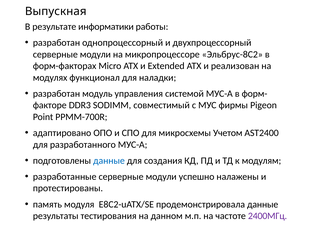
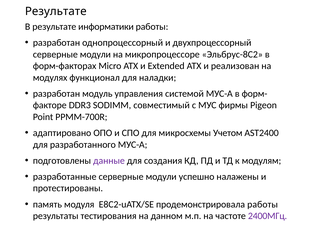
Выпускная: Выпускная -> Результате (56, 11)
данные colour: blue -> purple (109, 160)
продемонстрировала данные: данные -> работы (263, 204)
